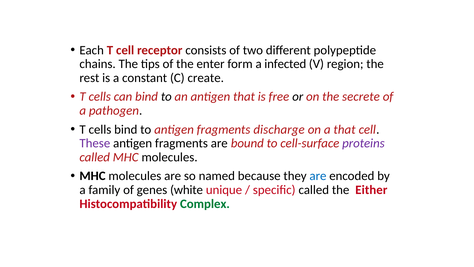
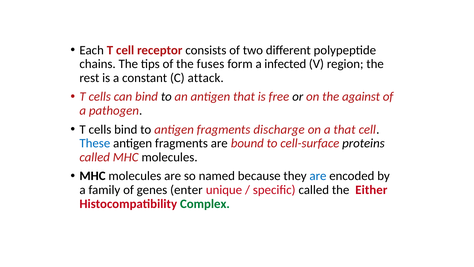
enter: enter -> fuses (211, 64)
create: create -> attack (206, 78)
secrete: secrete -> against (361, 97)
These colour: purple -> blue (95, 143)
proteins colour: purple -> black (363, 143)
white: white -> enter (186, 190)
